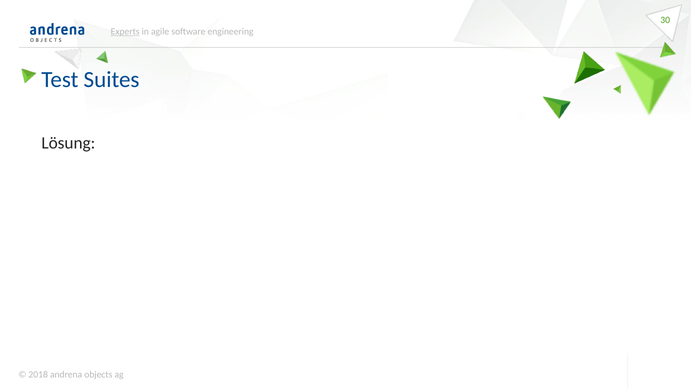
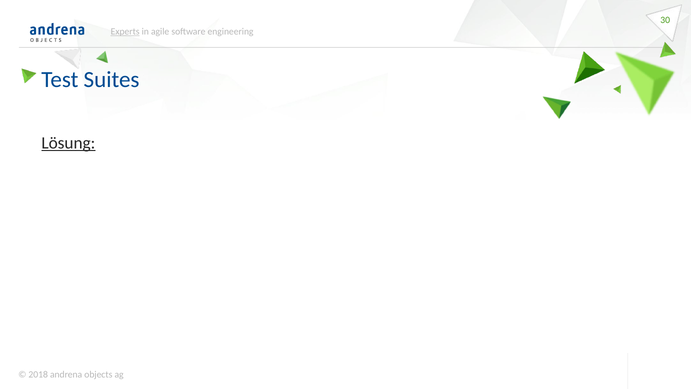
Lösung underline: none -> present (68, 143)
